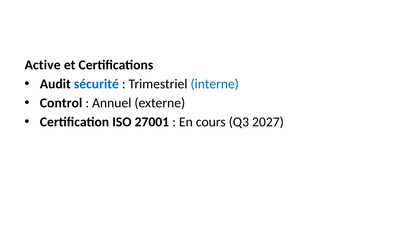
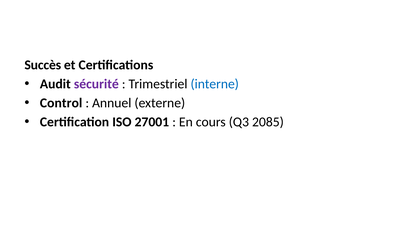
Active: Active -> Succès (43, 65)
sécurité colour: blue -> purple (96, 84)
2027: 2027 -> 2085 (268, 122)
